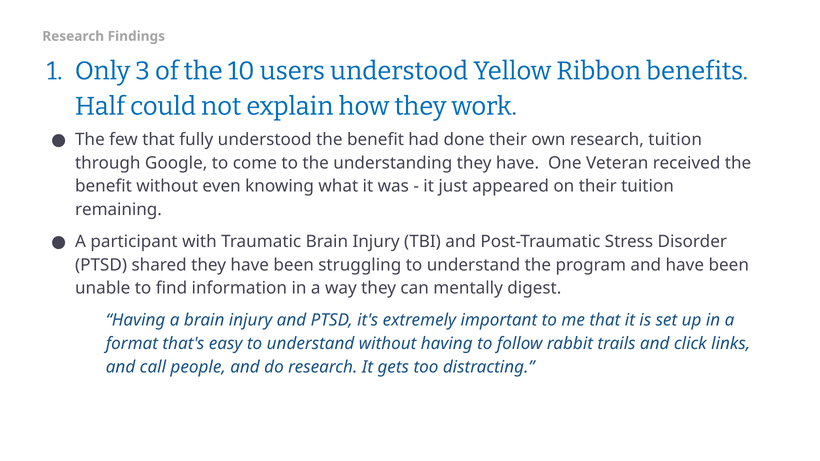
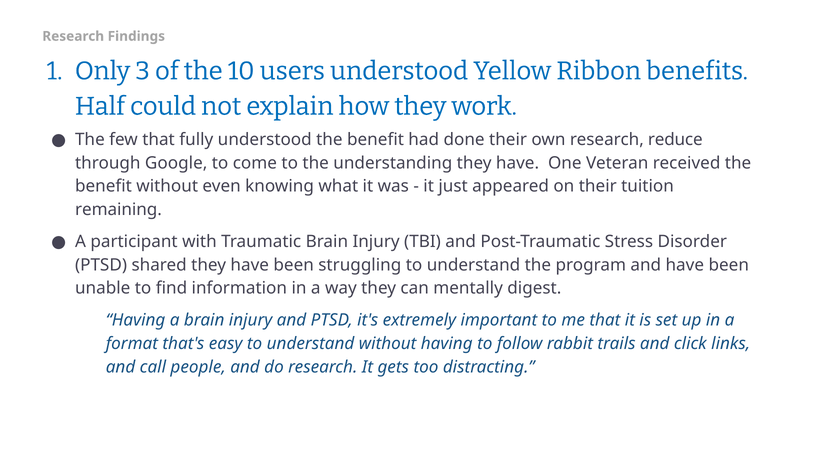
research tuition: tuition -> reduce (675, 140)
